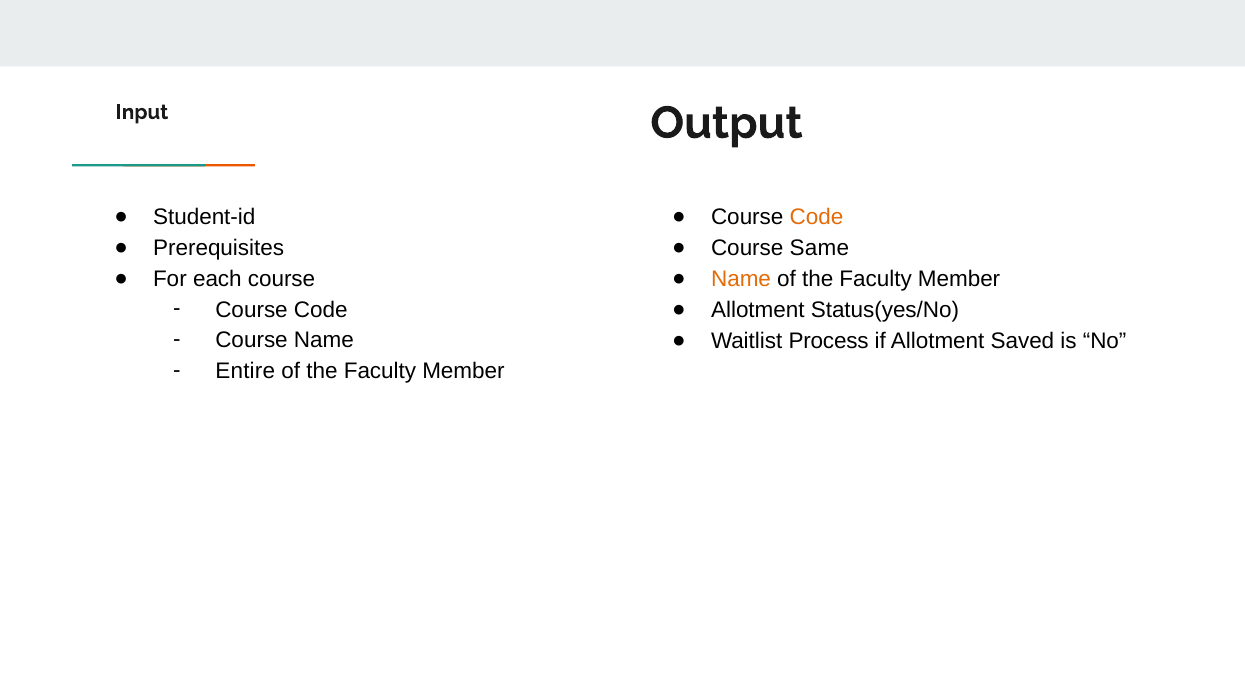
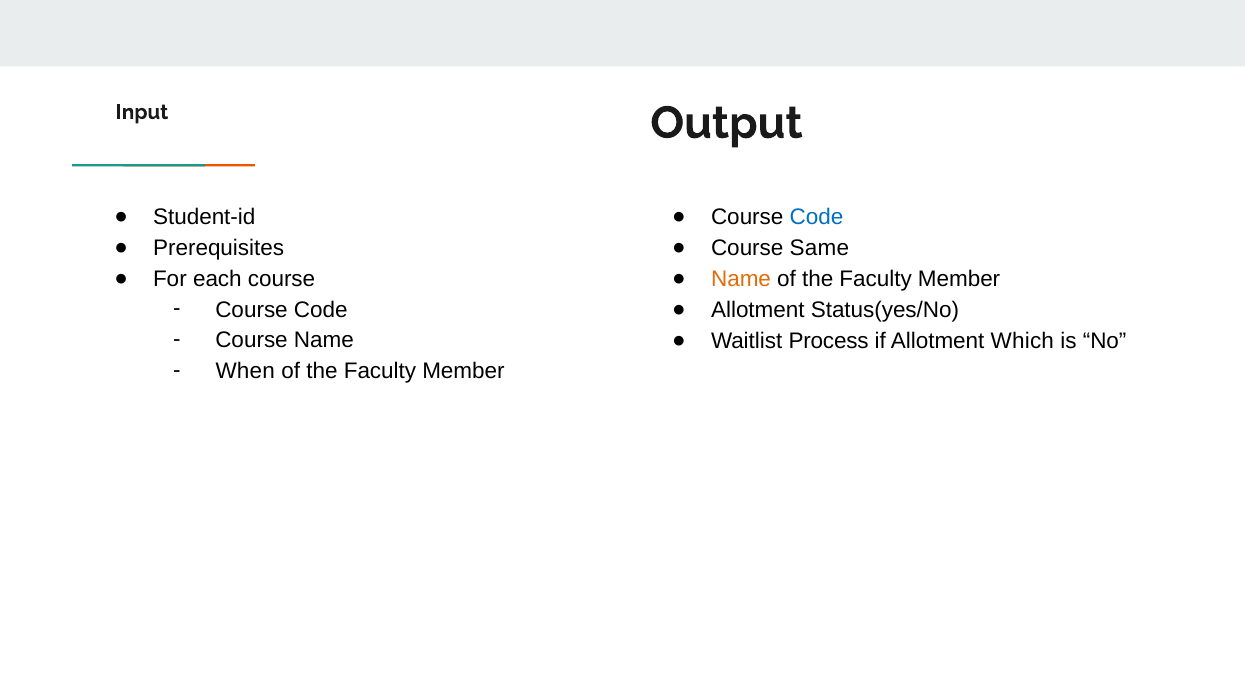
Code colour: orange -> blue (816, 217)
Saved: Saved -> Which (1022, 341)
Entire: Entire -> When (245, 372)
